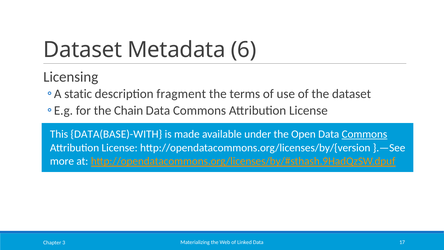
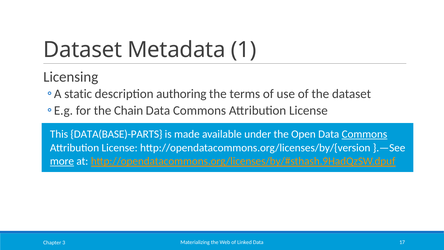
6: 6 -> 1 (244, 50)
fragment: fragment -> authoring (181, 94)
DATA(BASE)-WITH: DATA(BASE)-WITH -> DATA(BASE)-PARTS (116, 134)
more underline: none -> present (62, 161)
